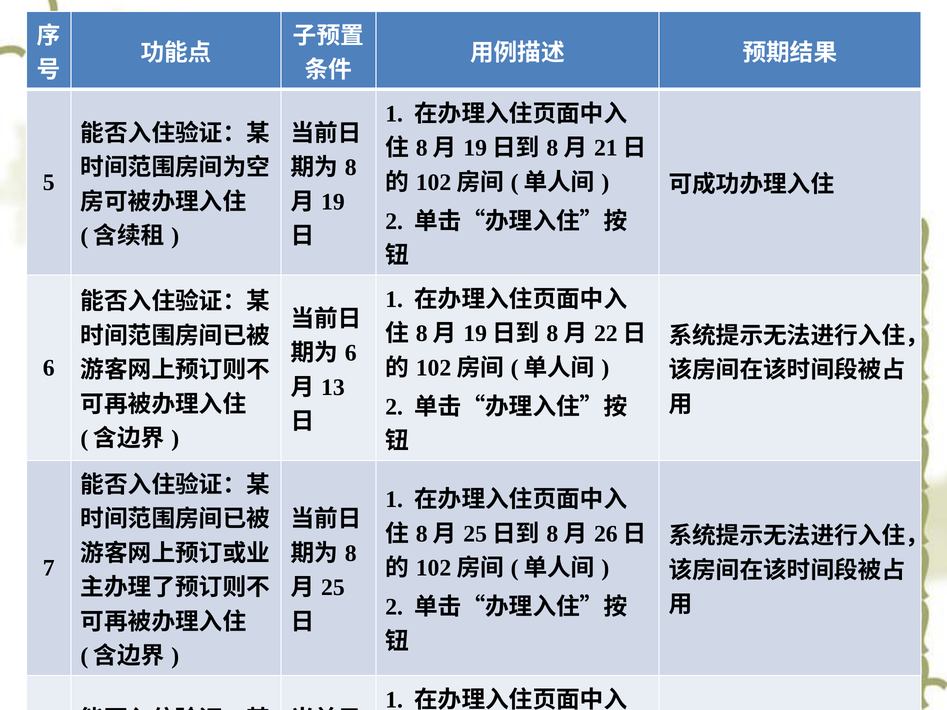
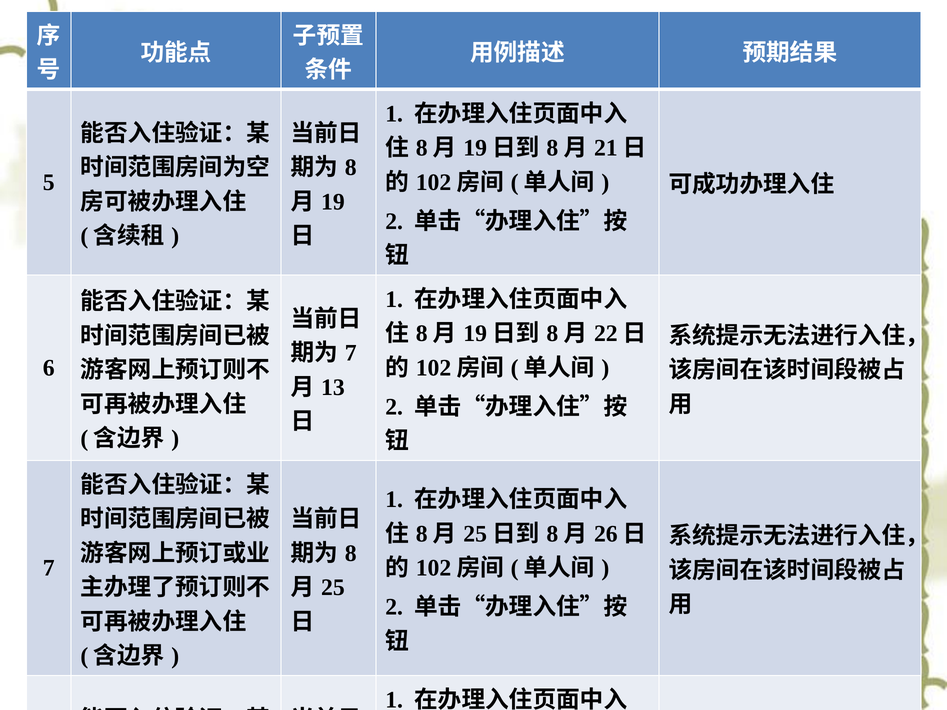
6: 6 -> 7 (351, 353)
